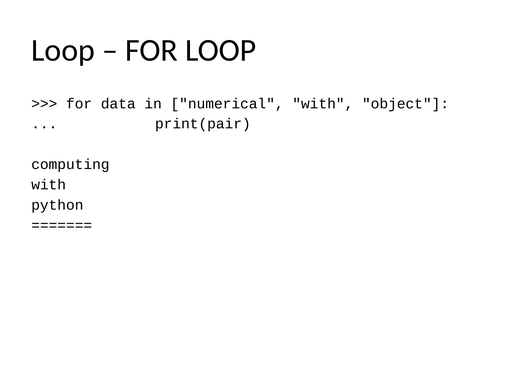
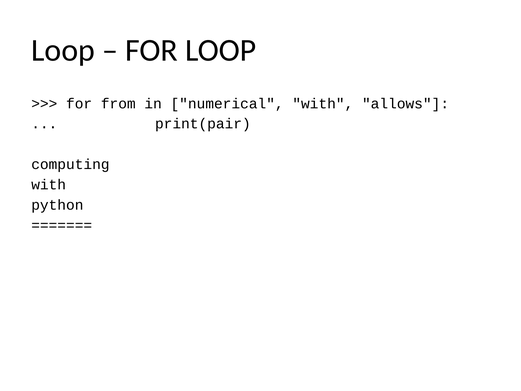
data: data -> from (118, 104)
object: object -> allows (406, 104)
